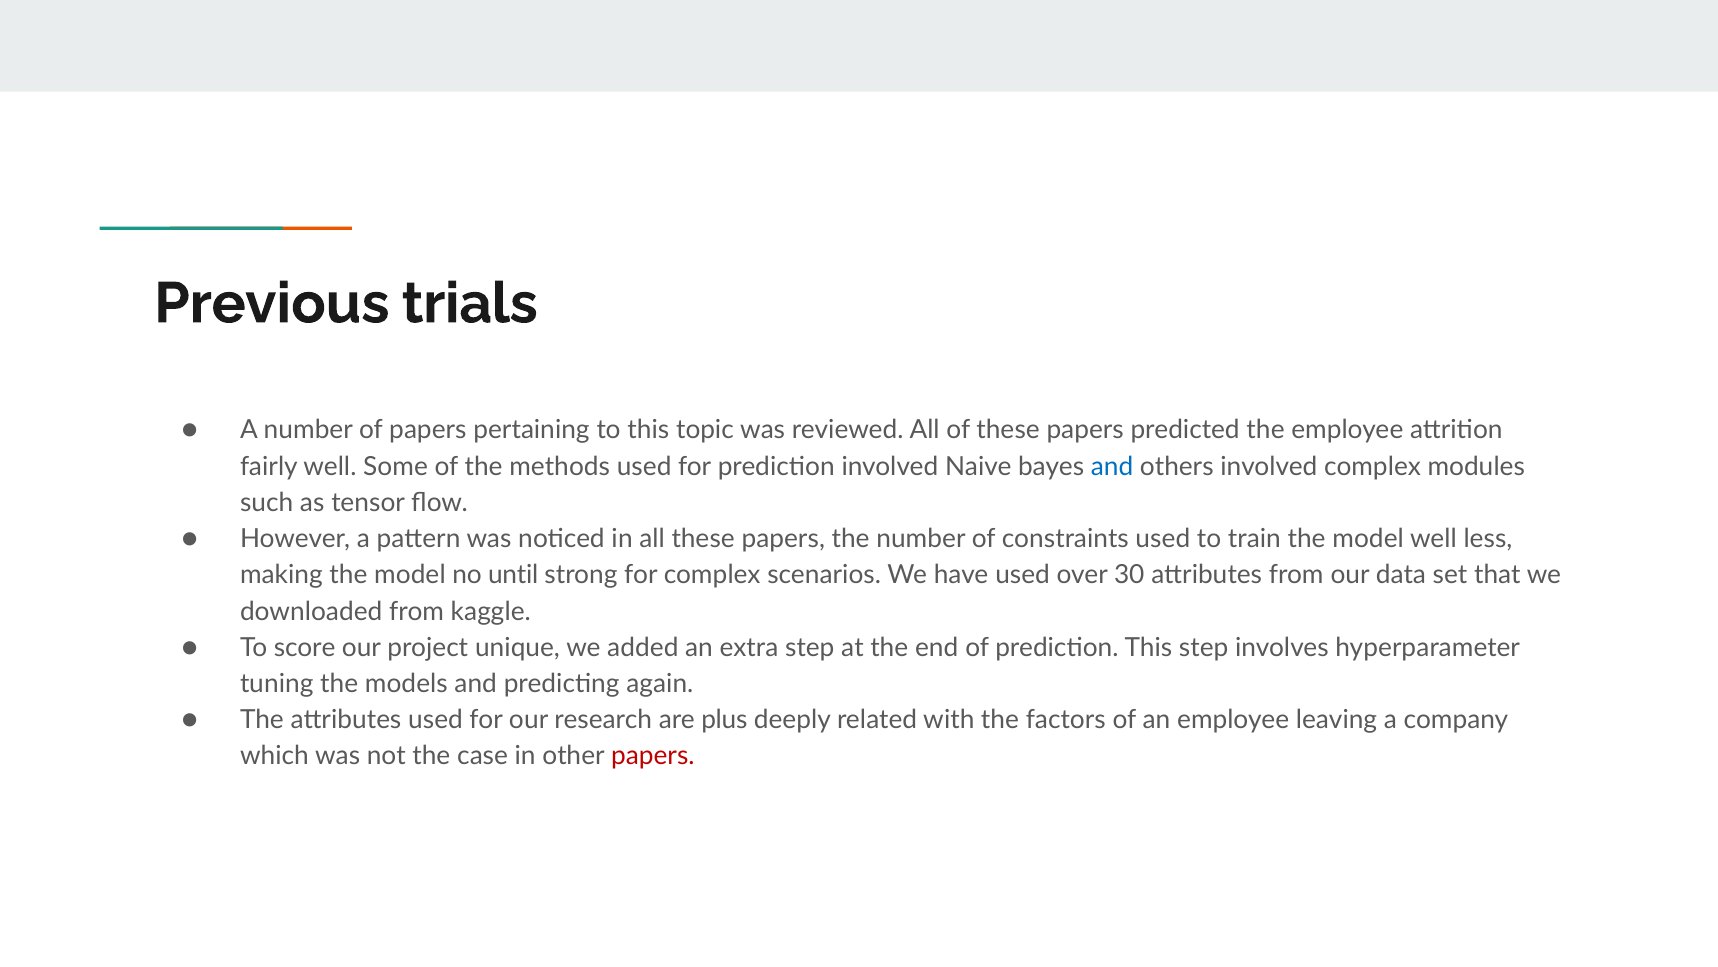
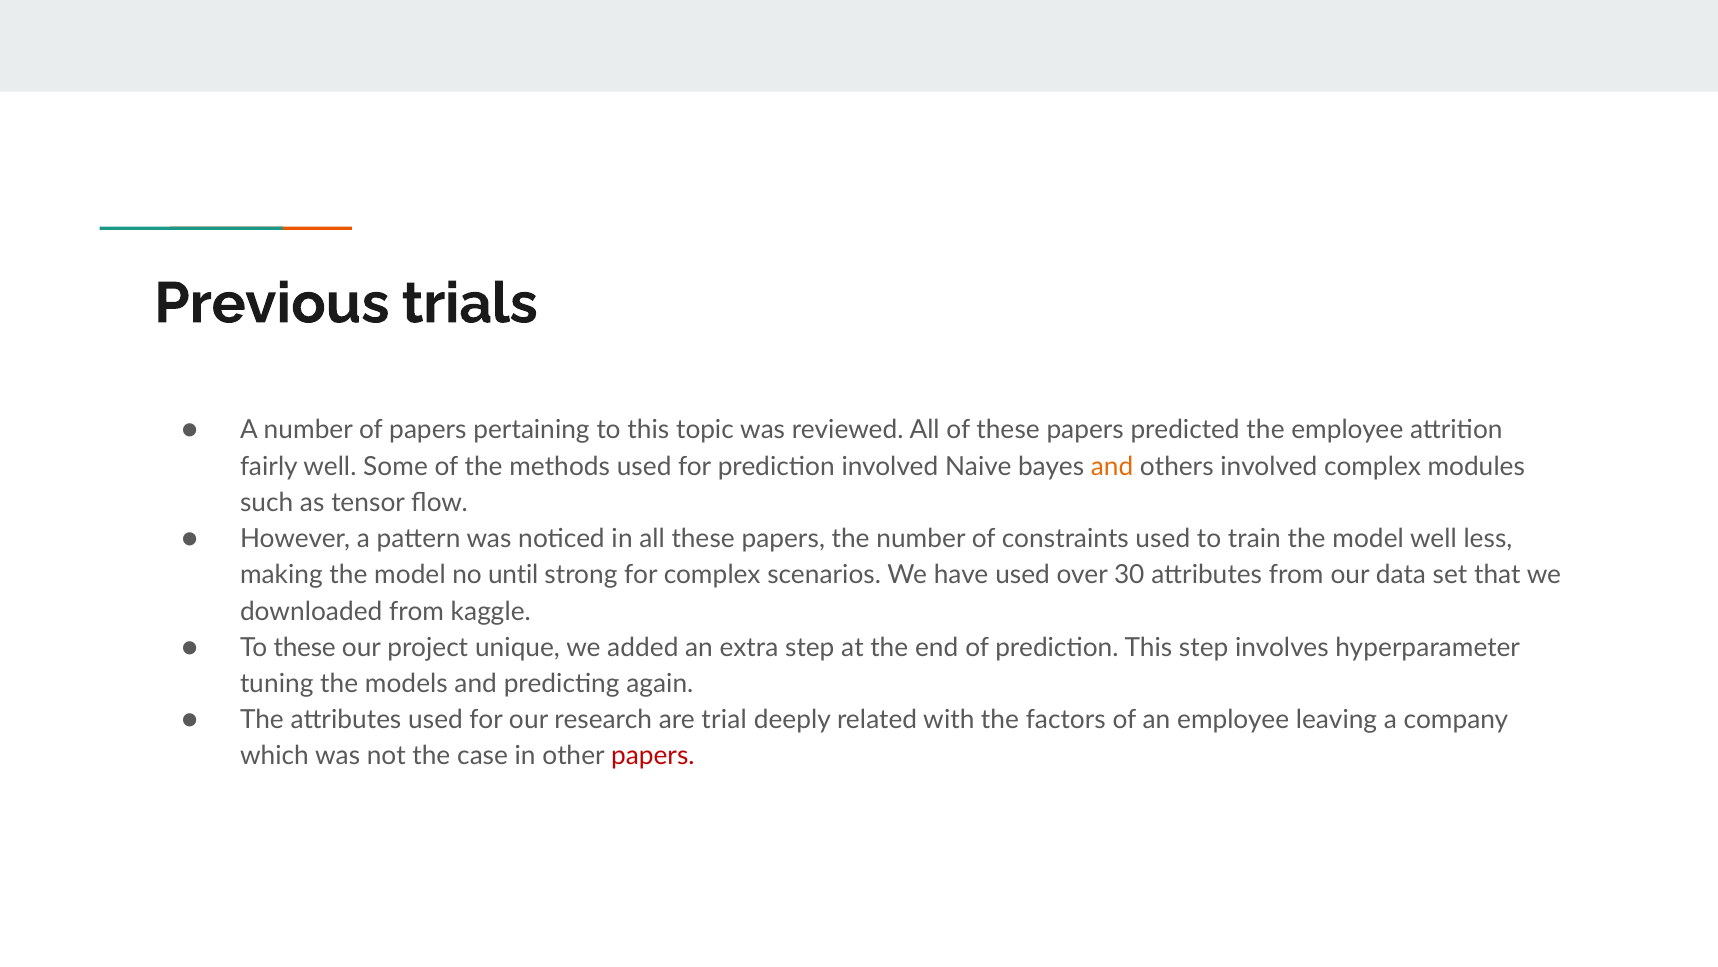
and colour: blue -> orange (1112, 466)
To score: score -> these (305, 647)
plus: plus -> trial (724, 720)
